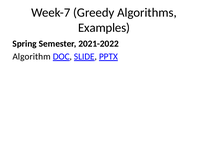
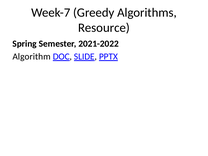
Examples: Examples -> Resource (104, 28)
